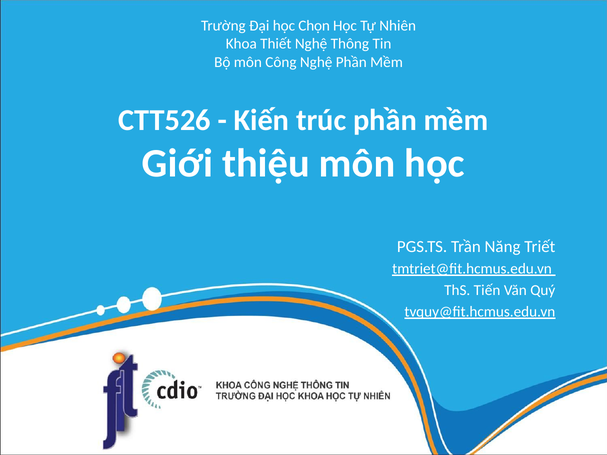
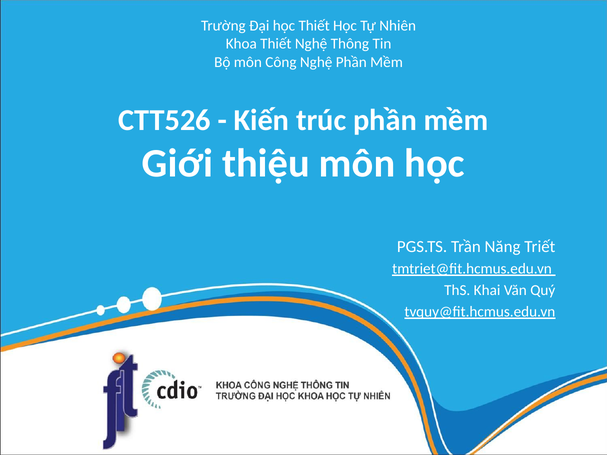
học Chọn: Chọn -> Thiết (314, 26)
Tiến: Tiến -> Khai (487, 290)
